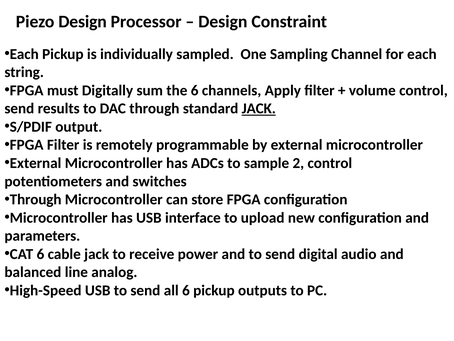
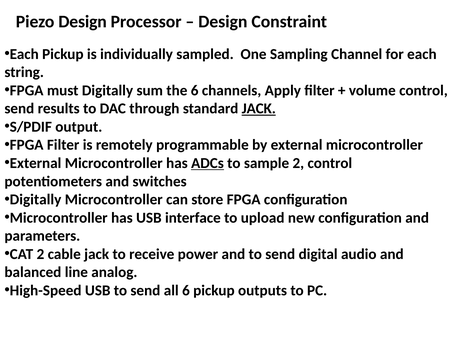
ADCs underline: none -> present (207, 163)
Through: Through -> Digitally (36, 199)
CAT 6: 6 -> 2 (40, 254)
